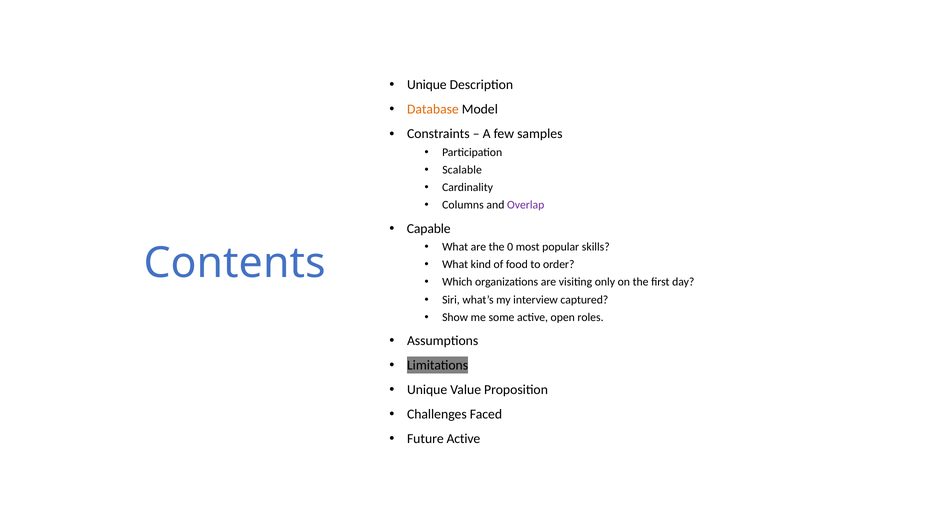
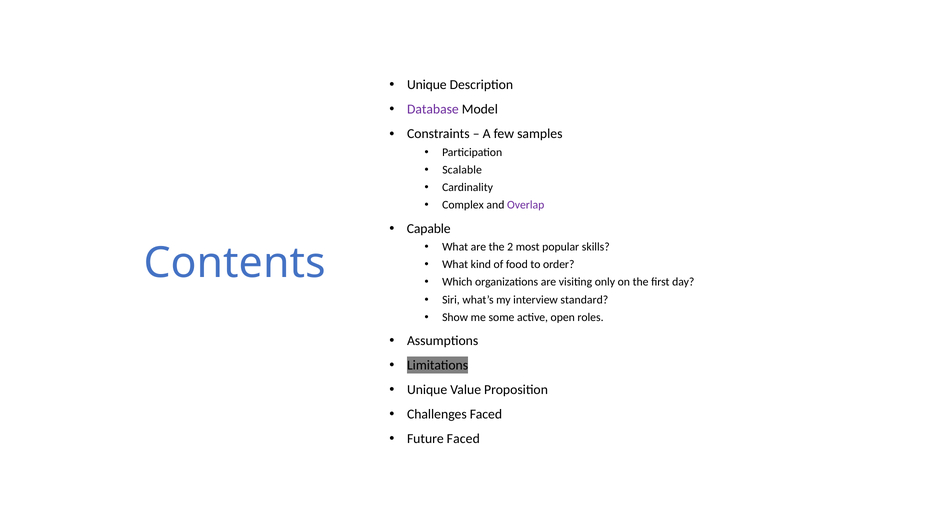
Database colour: orange -> purple (433, 109)
Columns: Columns -> Complex (463, 205)
0: 0 -> 2 (510, 247)
captured: captured -> standard (584, 300)
Future Active: Active -> Faced (463, 439)
